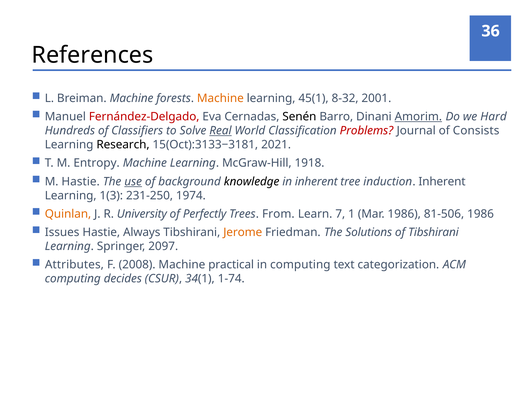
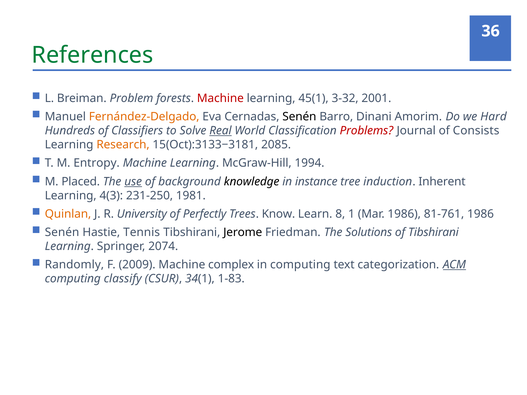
References colour: black -> green (92, 55)
Breiman Machine: Machine -> Problem (132, 98)
Machine colour: orange -> red (220, 98)
8-32: 8-32 -> 3-32 (345, 98)
Fernández-Delgado colour: red -> orange (144, 117)
Amorim underline: present -> none (418, 117)
Research colour: black -> orange (123, 145)
2021: 2021 -> 2085 (276, 145)
1918: 1918 -> 1994 (310, 163)
M Hastie: Hastie -> Placed (81, 182)
in inherent: inherent -> instance (316, 182)
1(3: 1(3 -> 4(3 (111, 196)
1974: 1974 -> 1981 (191, 196)
From: From -> Know (278, 214)
7: 7 -> 8 (340, 214)
81-506: 81-506 -> 81-761 (444, 214)
Issues: Issues -> Senén (62, 232)
Always: Always -> Tennis (142, 232)
Jerome colour: orange -> black (243, 232)
2097: 2097 -> 2074 (163, 247)
Attributes: Attributes -> Randomly (74, 265)
2008: 2008 -> 2009 (137, 265)
practical: practical -> complex (231, 265)
ACM underline: none -> present (454, 265)
decides: decides -> classify (123, 279)
1-74: 1-74 -> 1-83 (231, 279)
